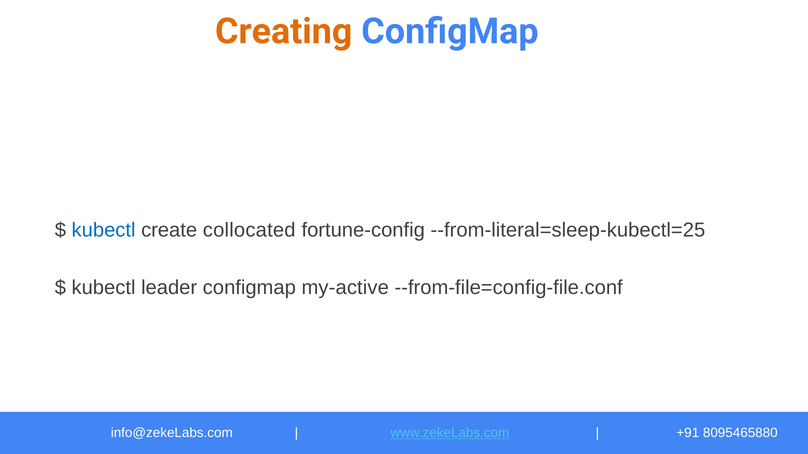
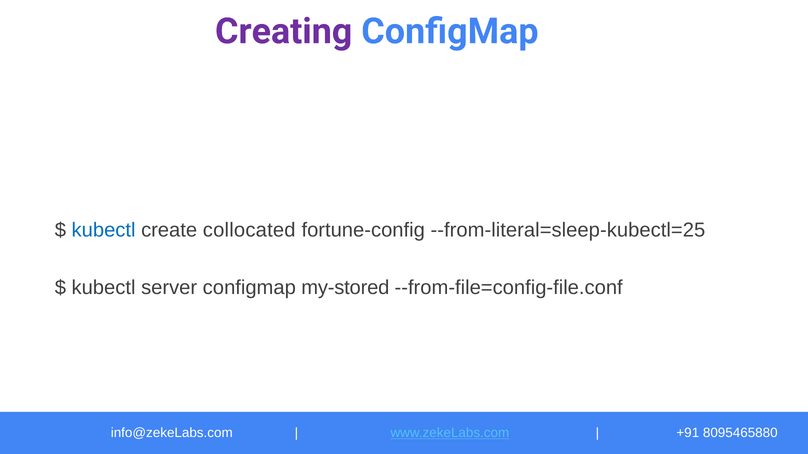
Creating colour: orange -> purple (284, 31)
leader: leader -> server (169, 288)
my-active: my-active -> my-stored (345, 288)
